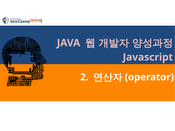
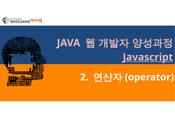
Javascript underline: none -> present (148, 57)
